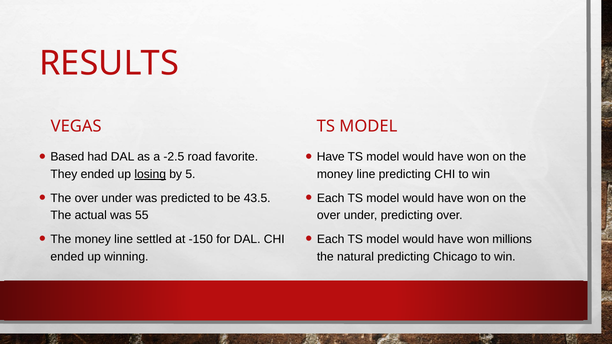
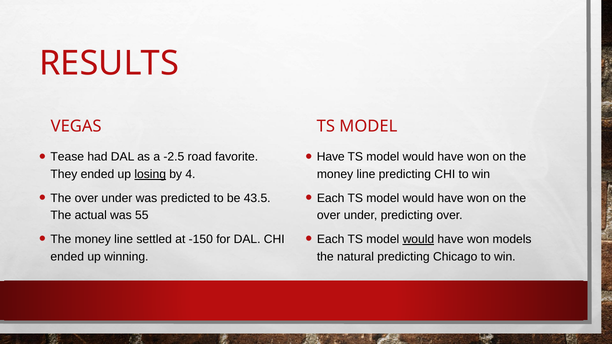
Based: Based -> Tease (67, 157)
5: 5 -> 4 (190, 174)
would underline: none -> present (418, 239)
millions: millions -> models (512, 239)
